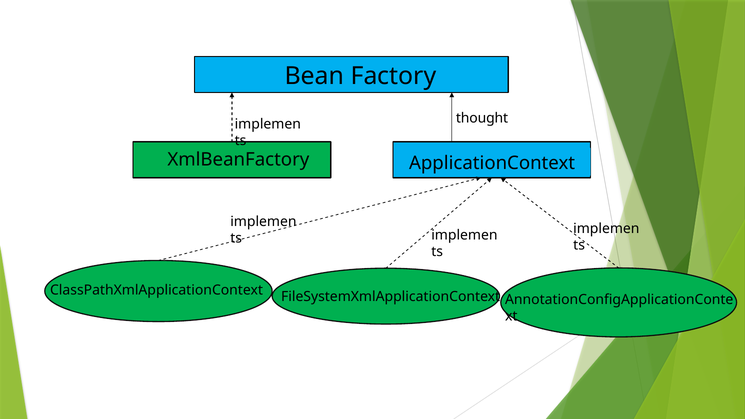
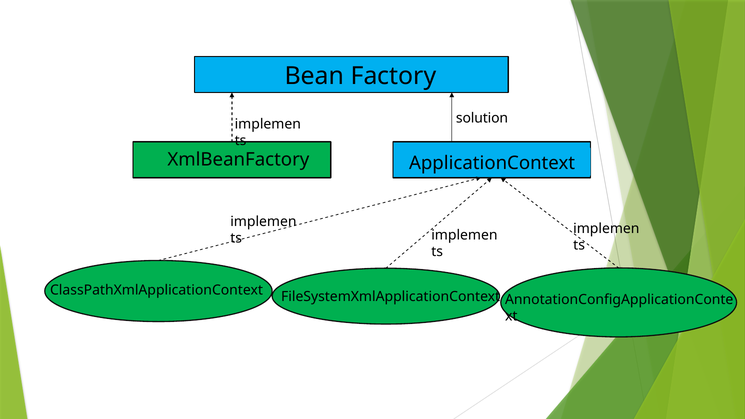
thought: thought -> solution (482, 118)
